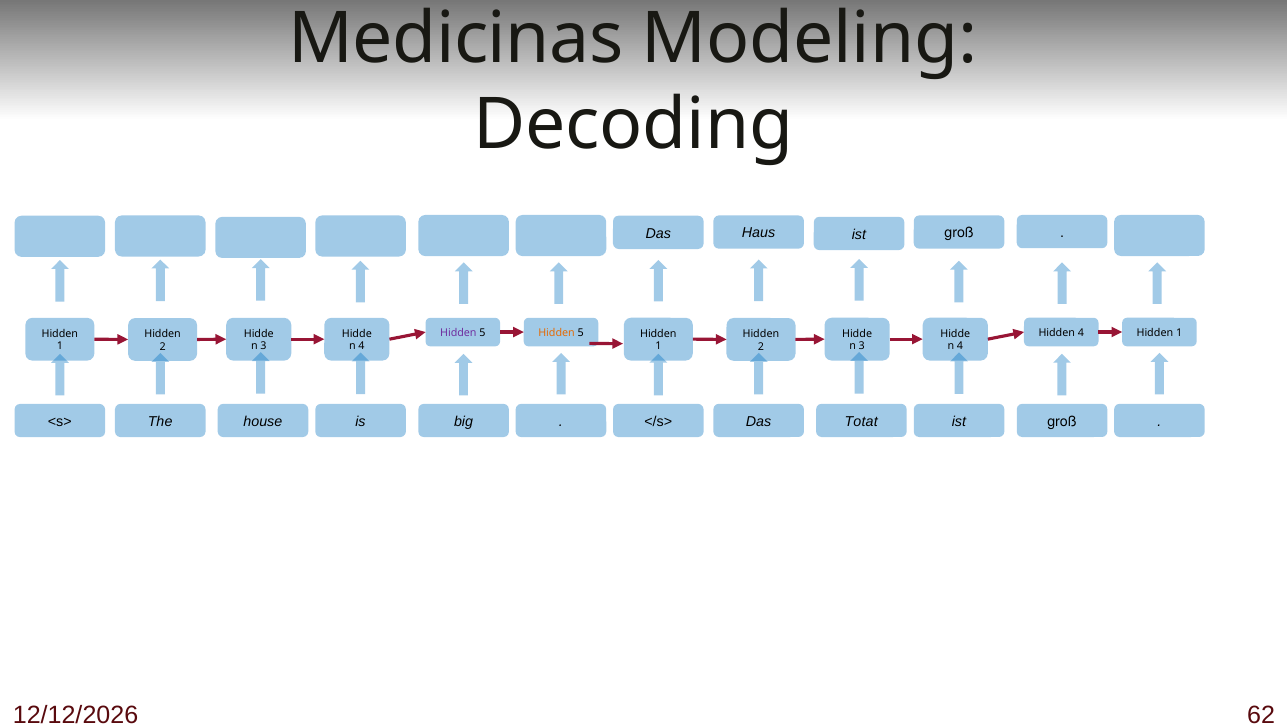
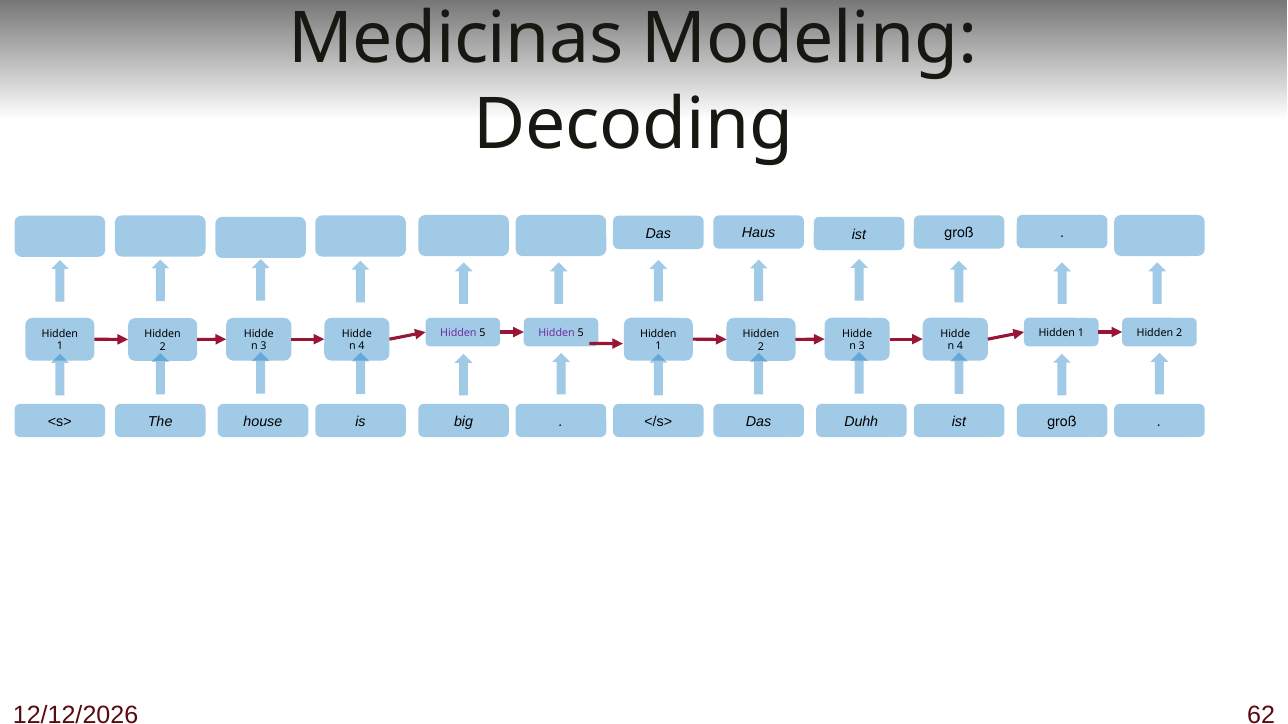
Hidden colour: orange -> purple (557, 333)
4: 4 -> 1 (1081, 333)
1: 1 -> 2 (1179, 333)
Totat: Totat -> Duhh (861, 422)
